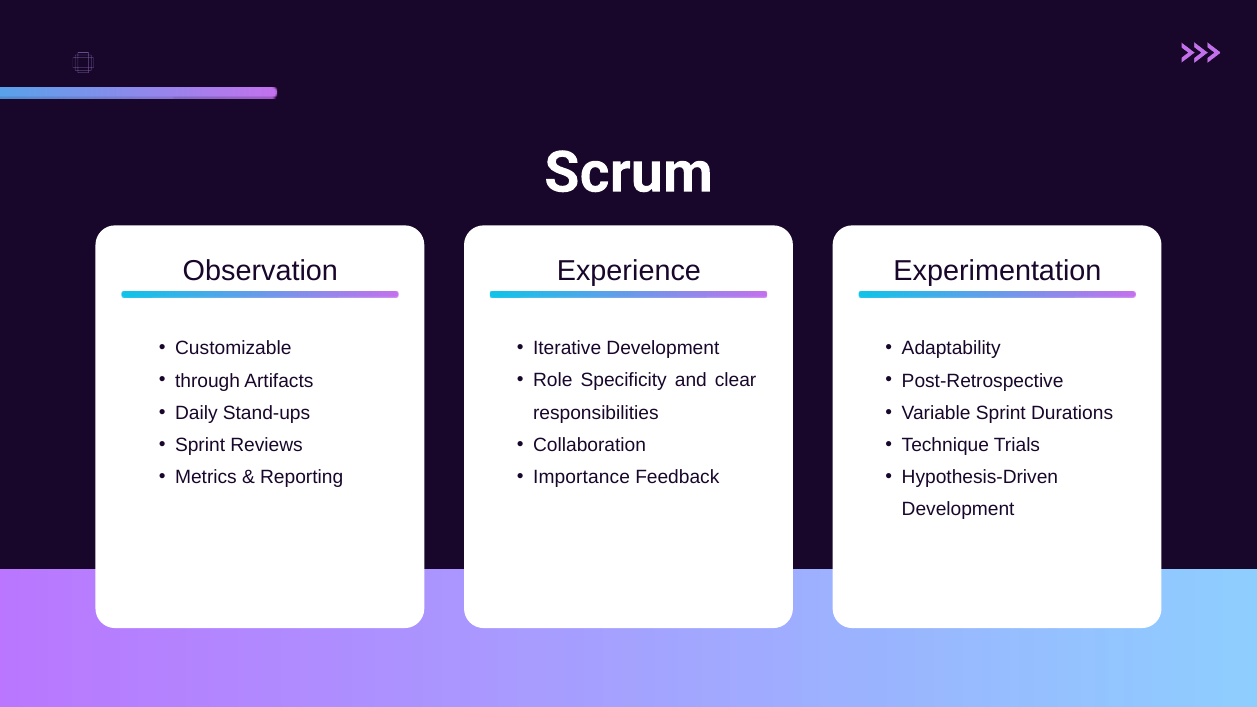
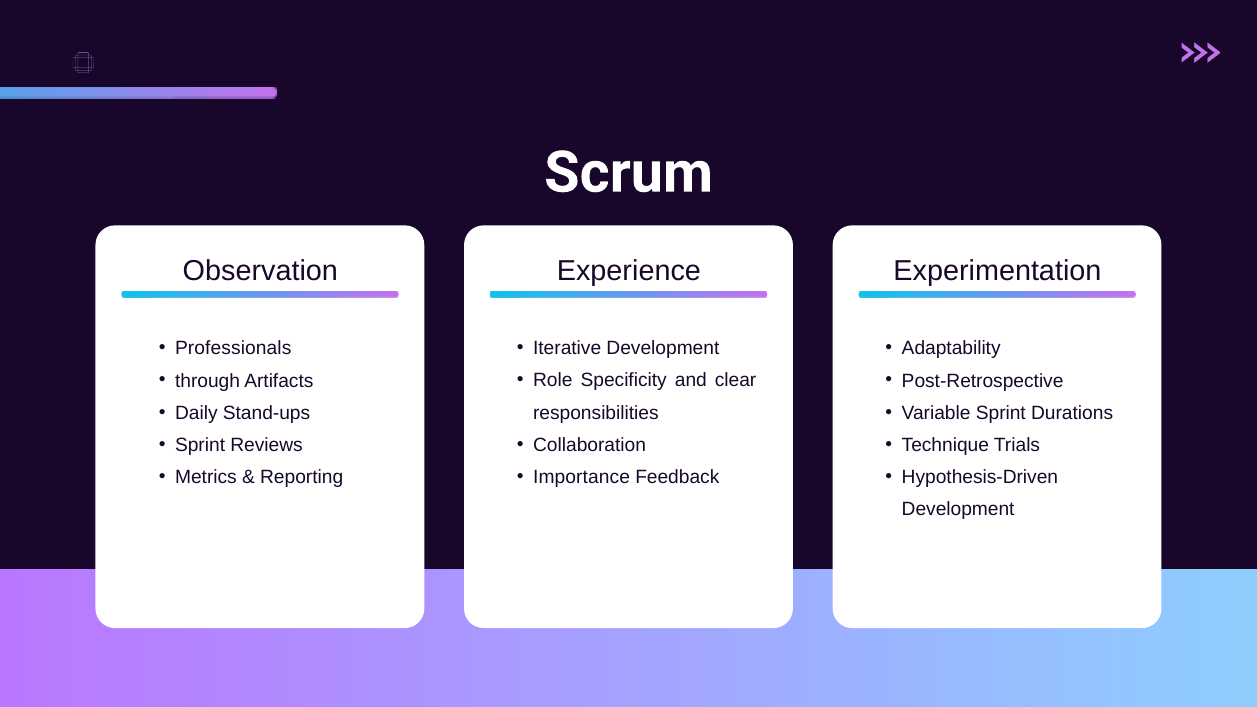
Customizable: Customizable -> Professionals (233, 348)
